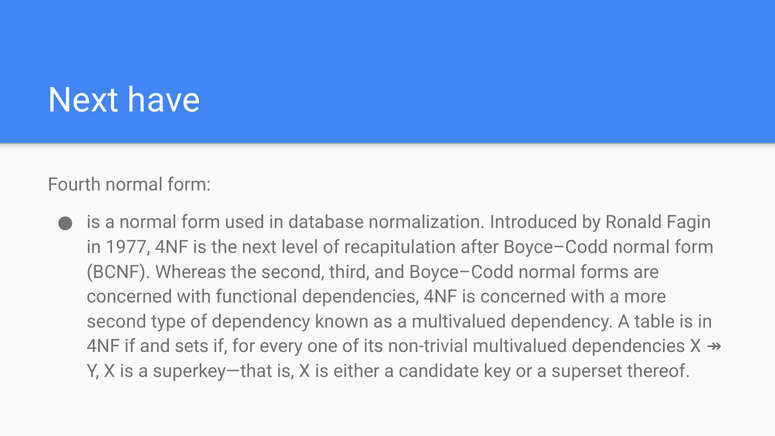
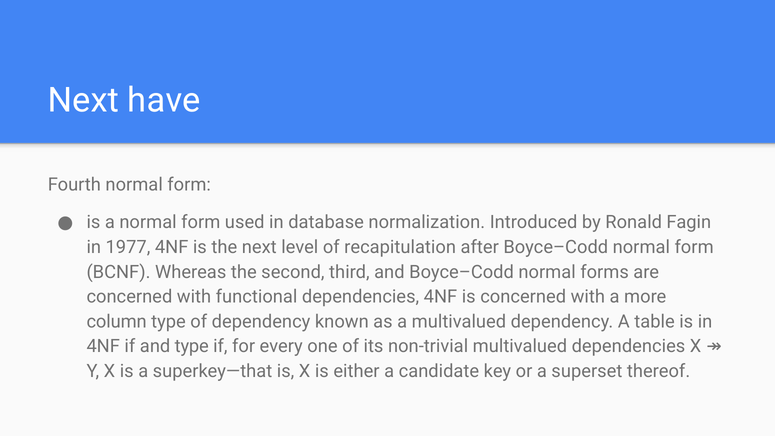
second: second -> column (117, 322)
and sets: sets -> type (192, 346)
